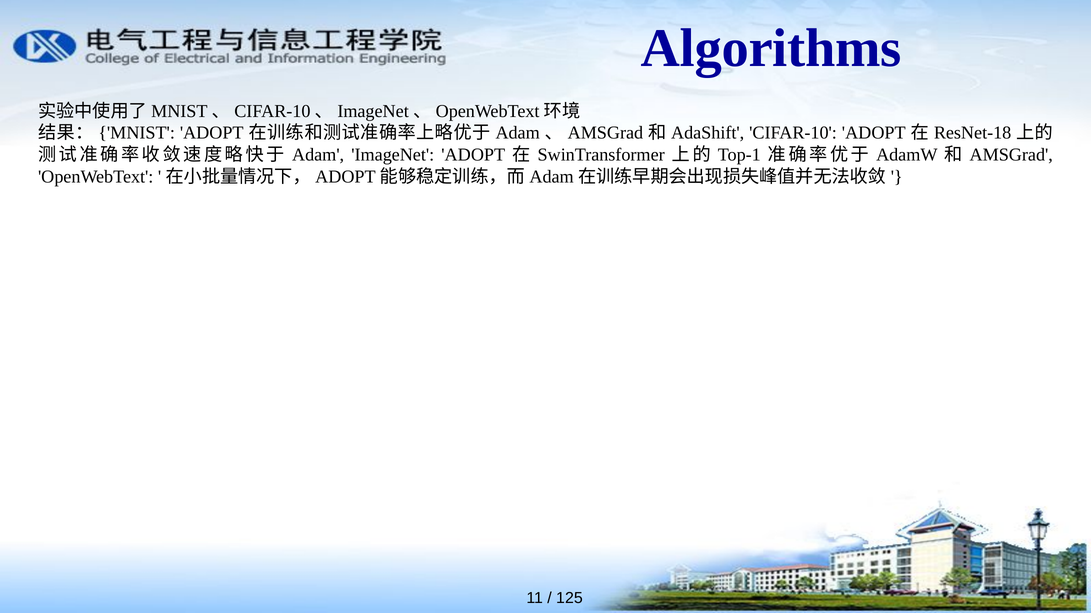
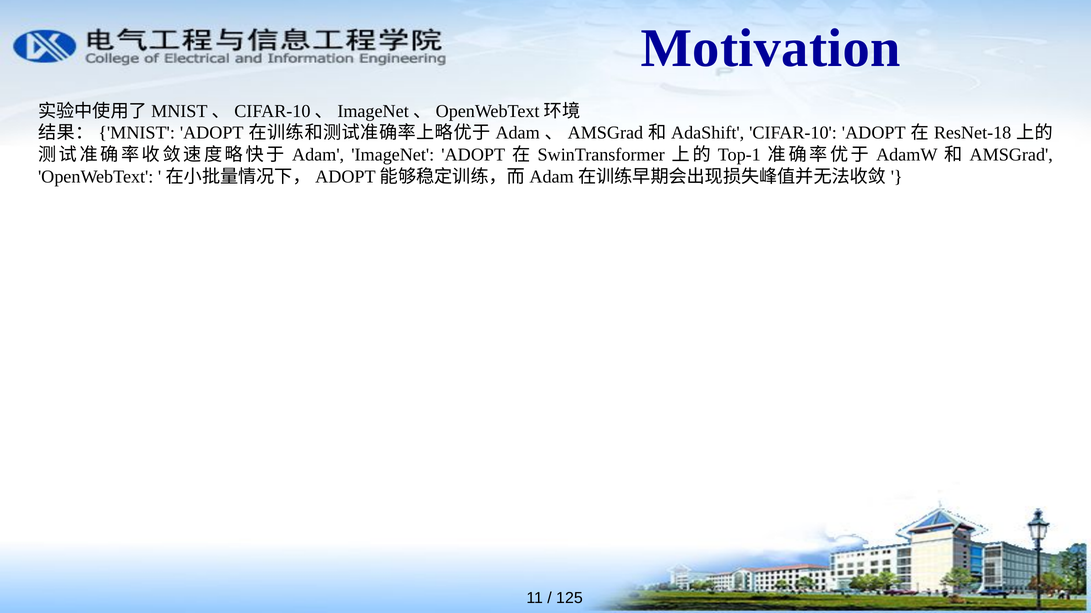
Algorithms: Algorithms -> Motivation (771, 48)
